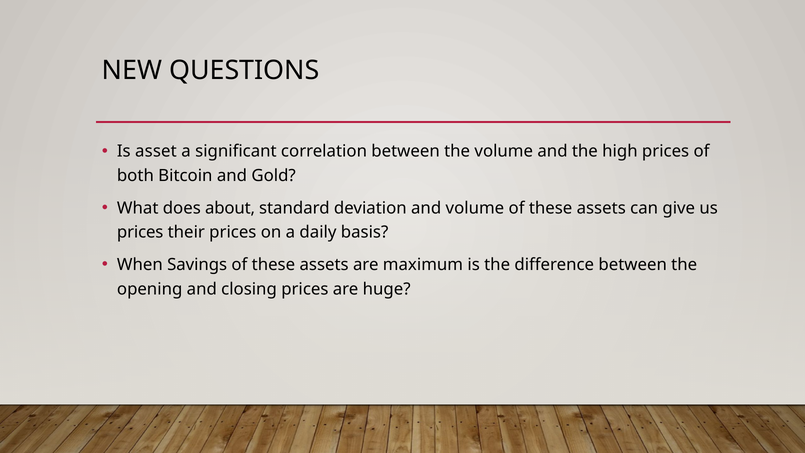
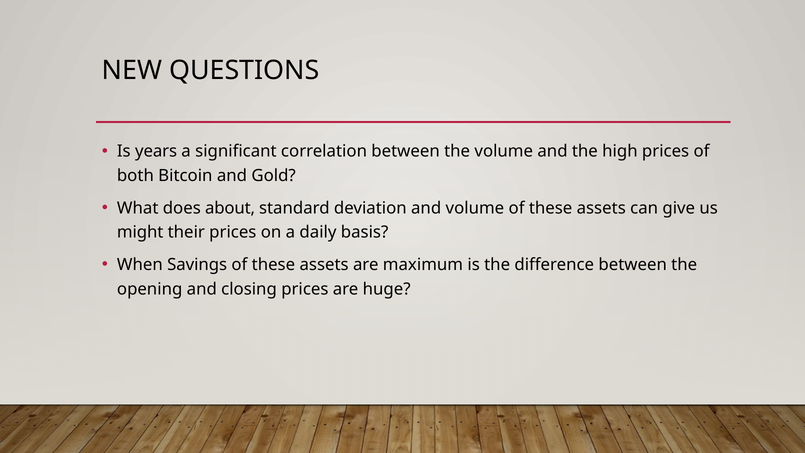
asset: asset -> years (156, 151)
prices: prices -> might (140, 232)
